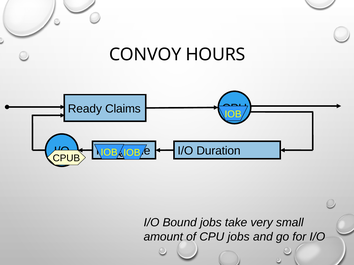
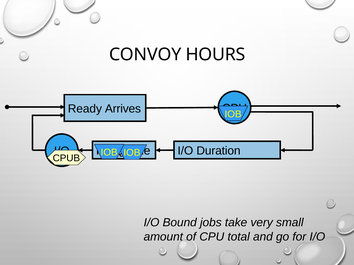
Claims: Claims -> Arrives (123, 109)
CPU jobs: jobs -> total (239, 237)
